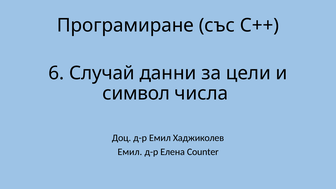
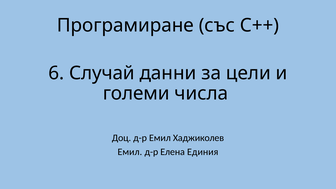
символ: символ -> големи (136, 93)
Counter: Counter -> Единия (203, 152)
